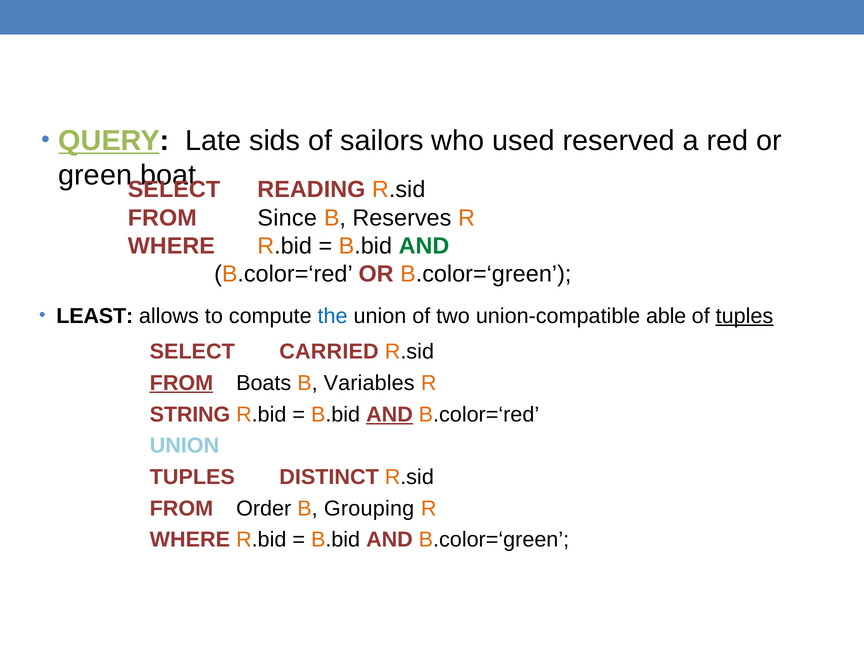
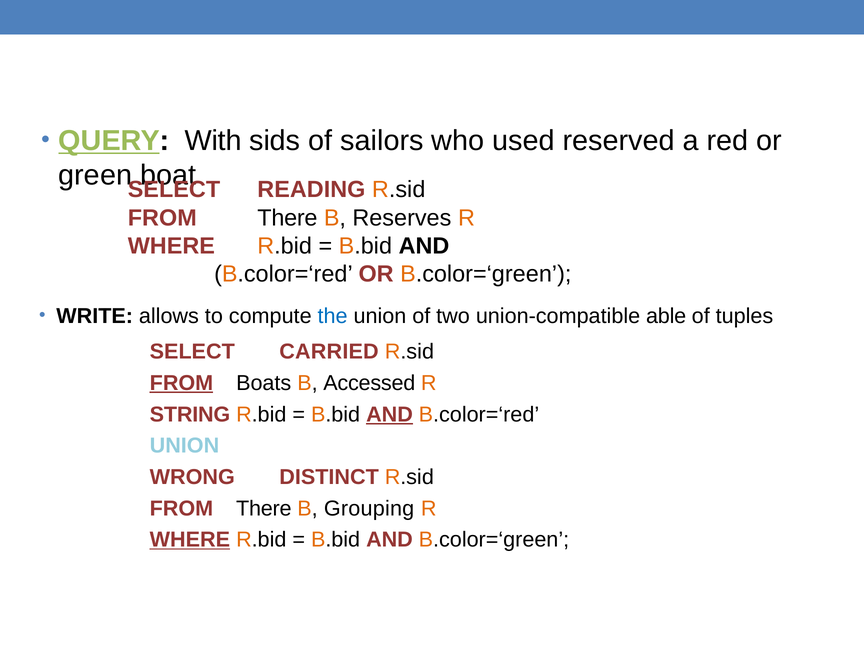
Late: Late -> With (213, 141)
Since: Since -> There (287, 218)
AND colour: green -> black (424, 246)
LEAST: LEAST -> WRITE (95, 316)
tuples underline: present -> none (745, 316)
Variables: Variables -> Accessed (369, 383)
TUPLES: TUPLES -> WRONG (192, 477)
Order: Order -> There (264, 508)
WHERE underline: none -> present (190, 540)
